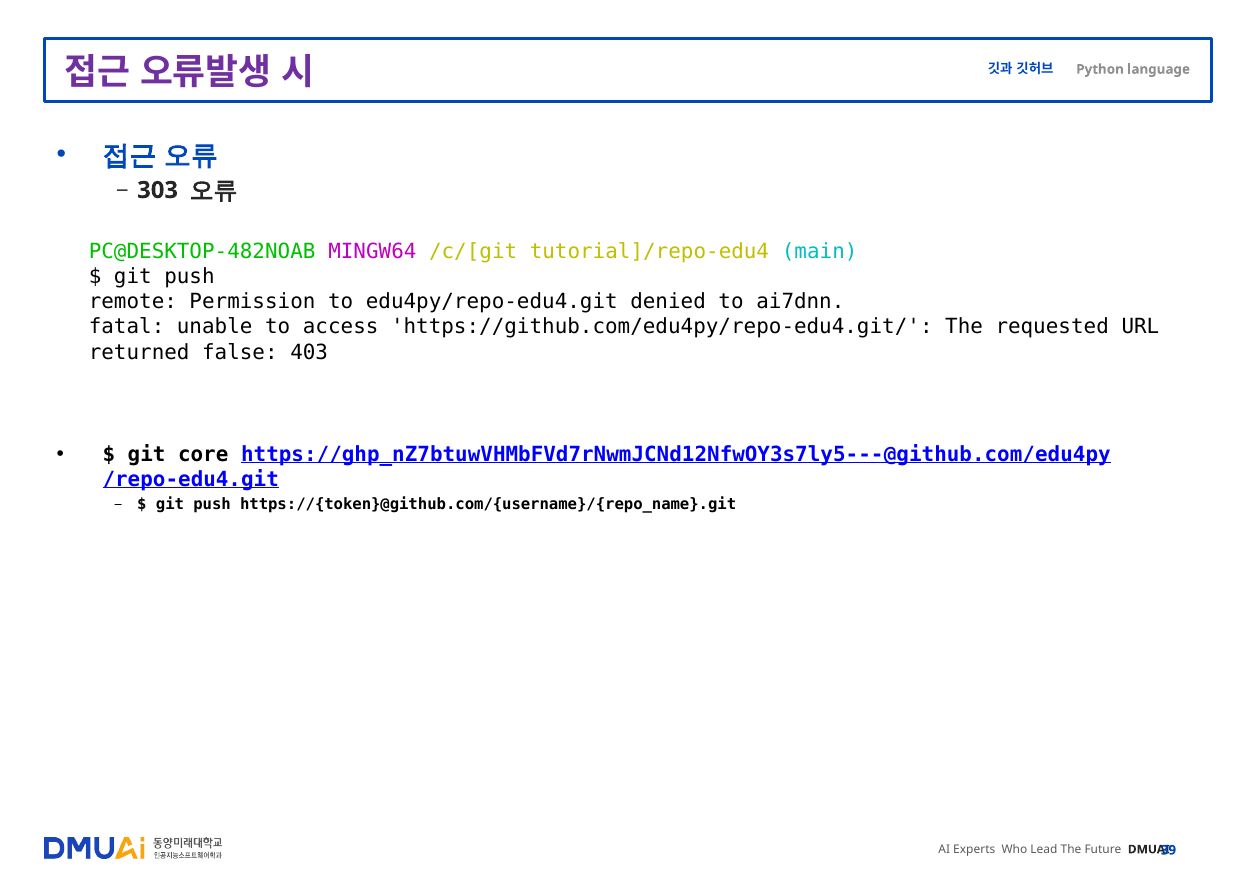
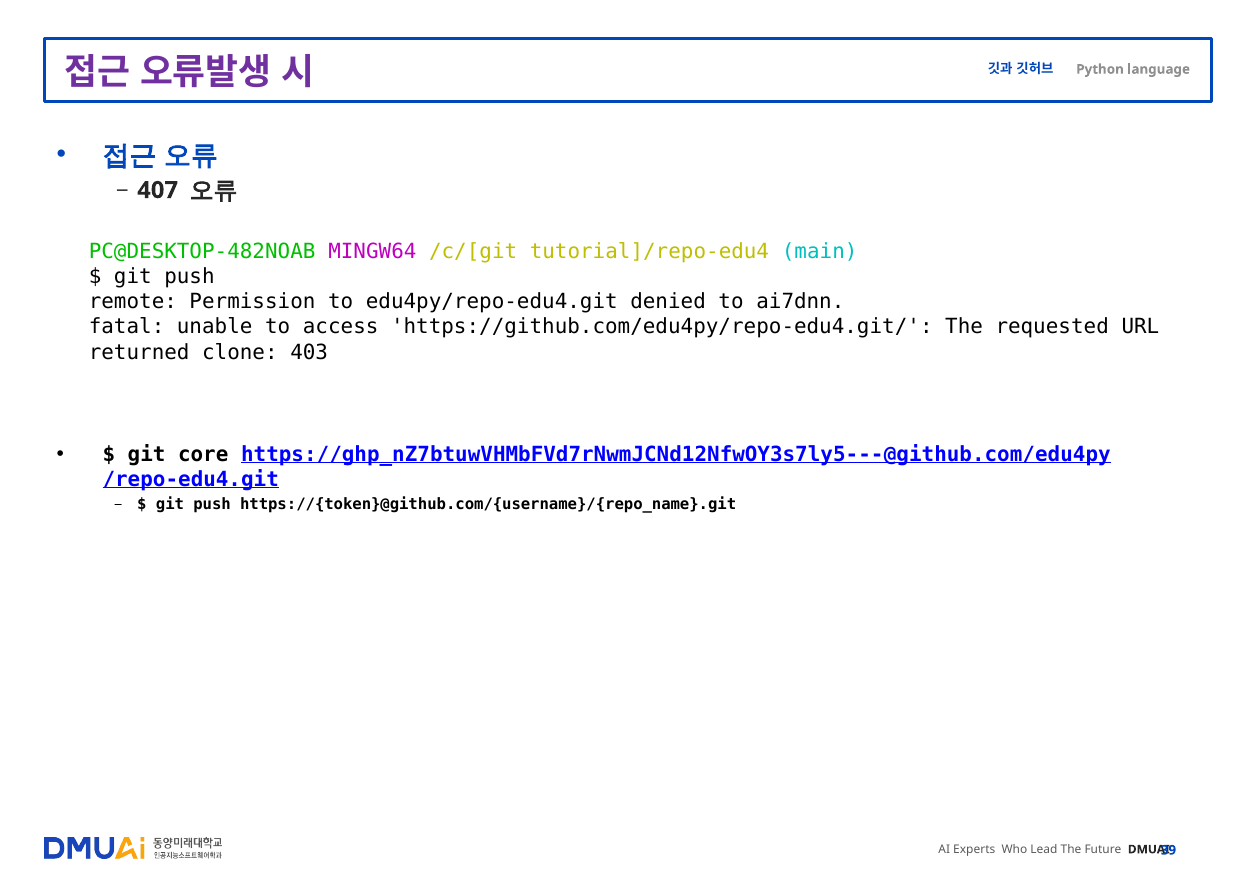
303: 303 -> 407 (158, 190)
false: false -> clone (240, 352)
